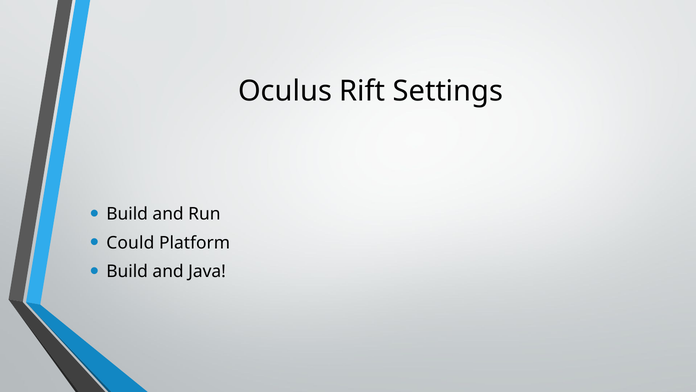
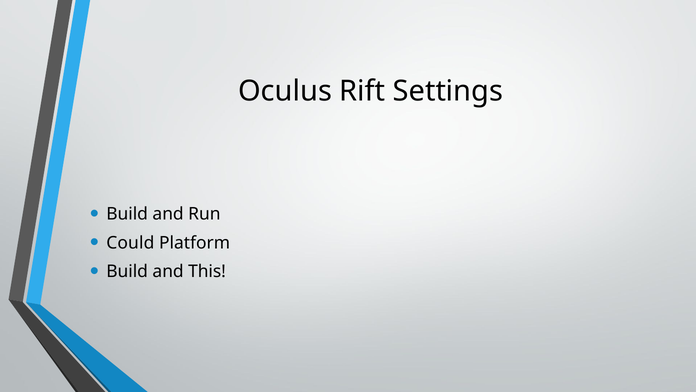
Java: Java -> This (207, 271)
